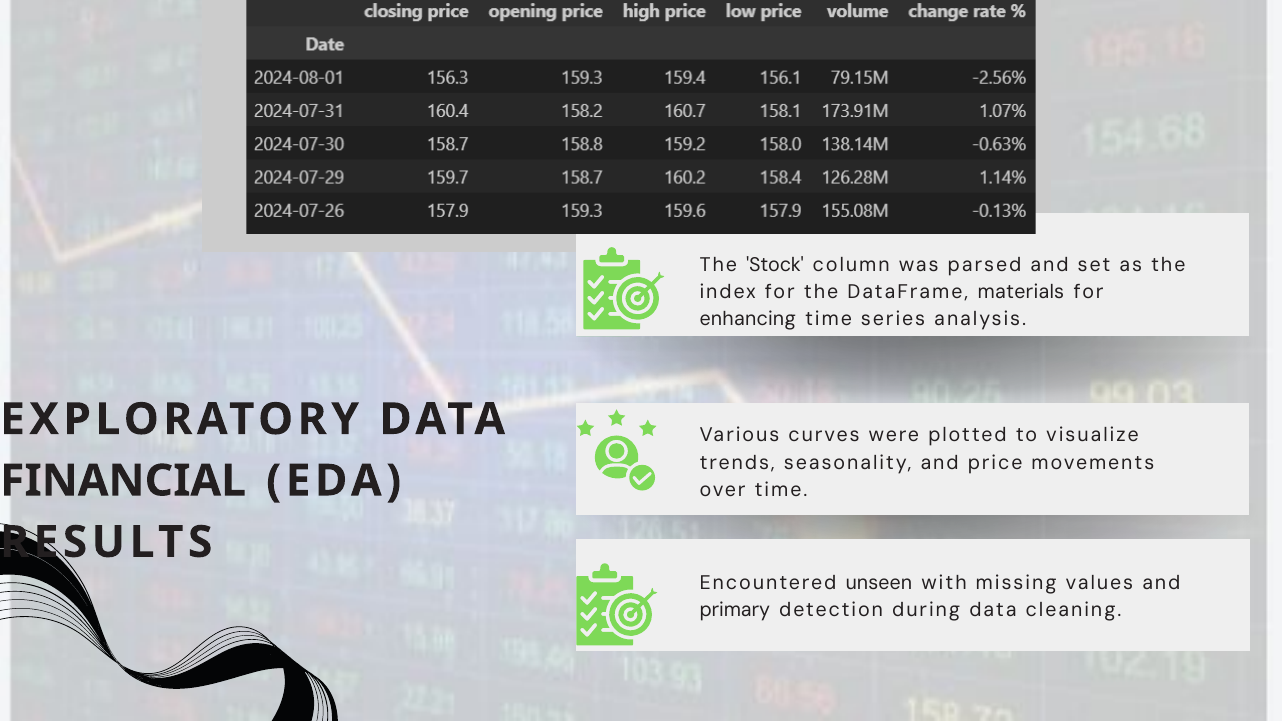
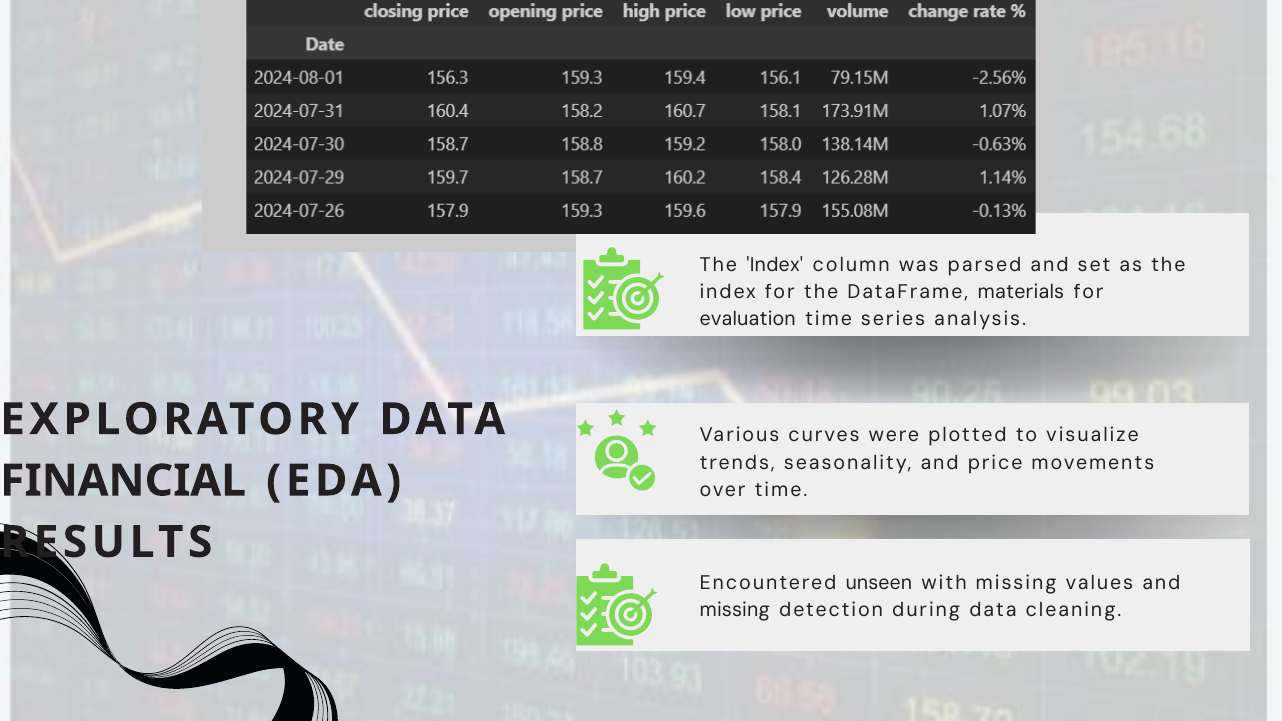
Stock: Stock -> Index (775, 265)
enhancing: enhancing -> evaluation (748, 320)
primary: primary -> missing (735, 611)
